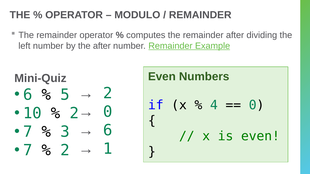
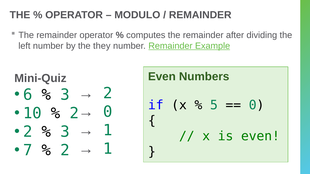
the after: after -> they (102, 46)
5: 5 -> 3 (65, 95)
4: 4 -> 5 (214, 105)
6: 6 -> 1 (108, 131)
7: 7 -> 2 (28, 132)
